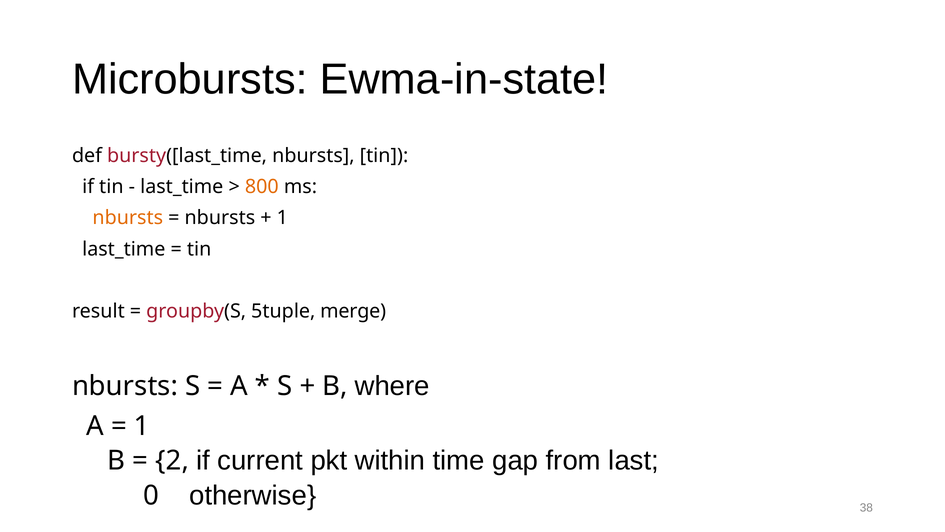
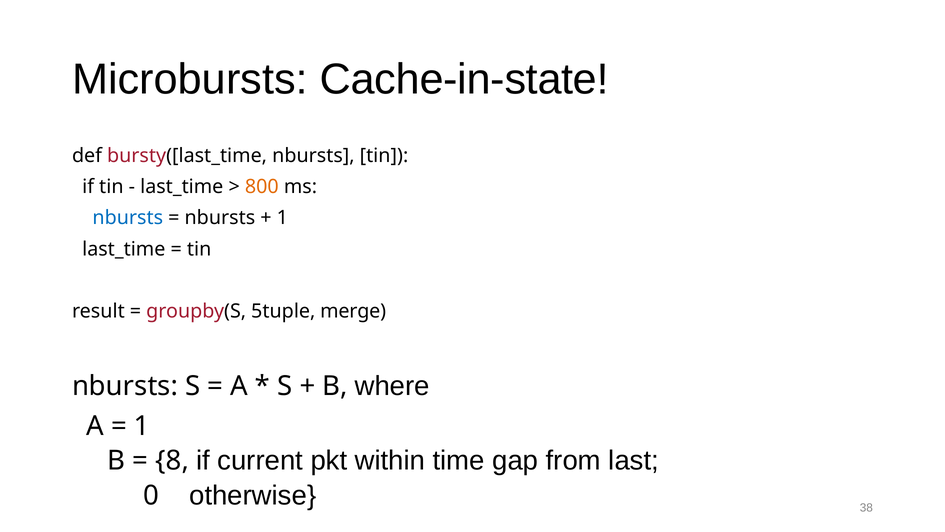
Ewma-in-state: Ewma-in-state -> Cache-in-state (464, 79)
nbursts colour: orange -> blue (128, 218)
2: 2 -> 8 (172, 460)
